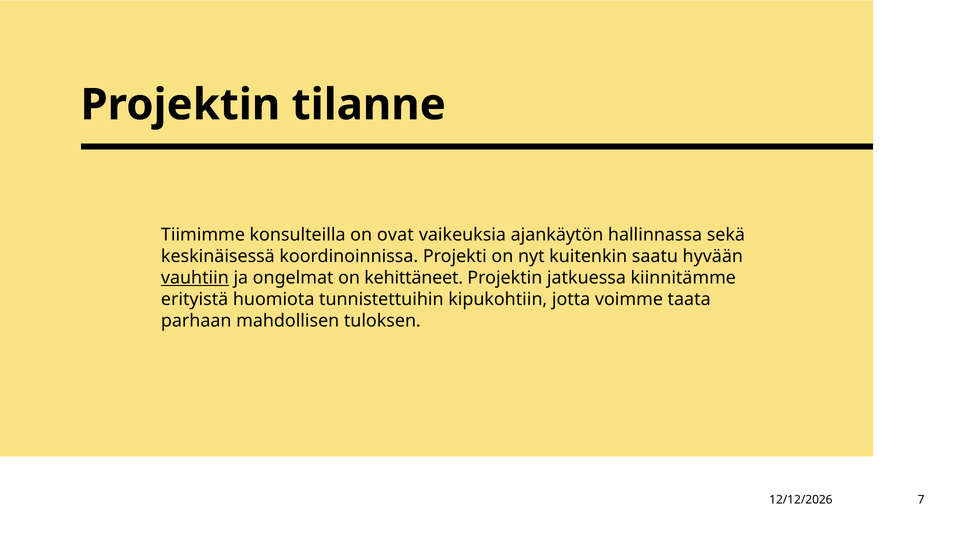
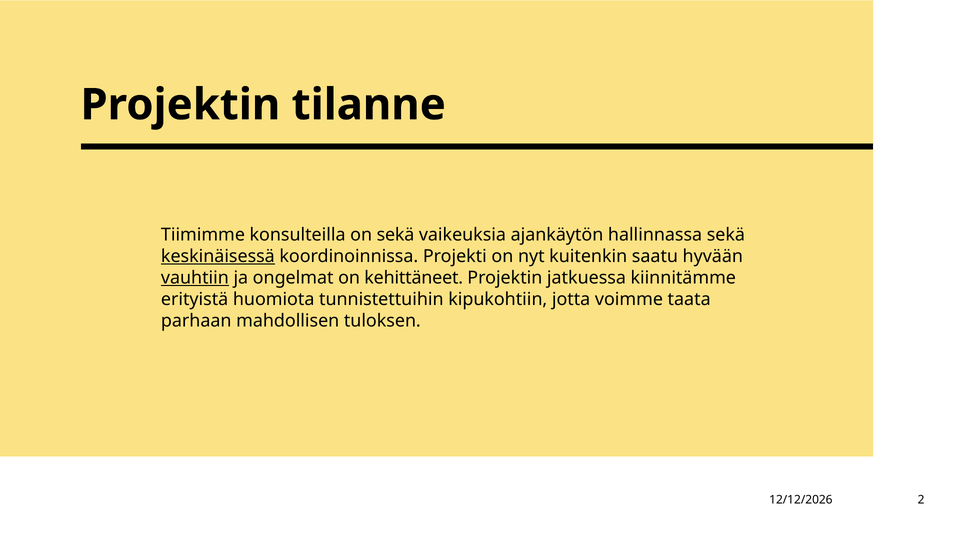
on ovat: ovat -> sekä (396, 235)
keskinäisessä underline: none -> present (218, 256)
7: 7 -> 2 (921, 499)
